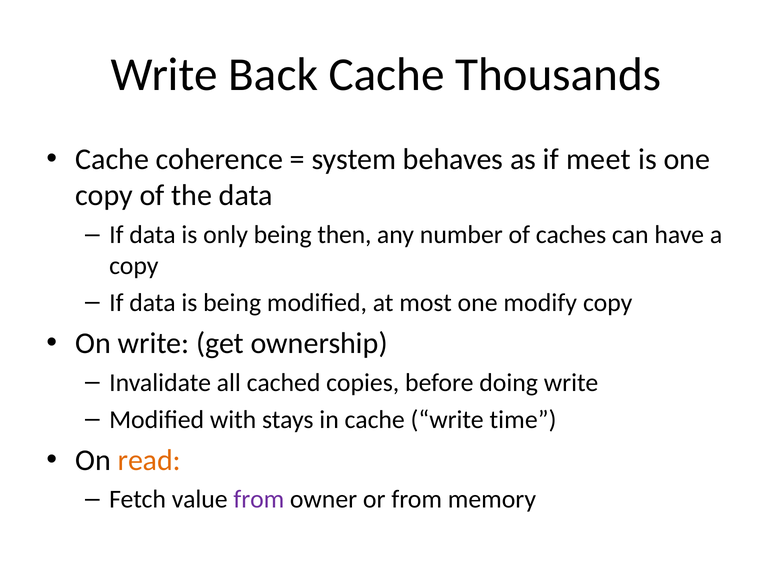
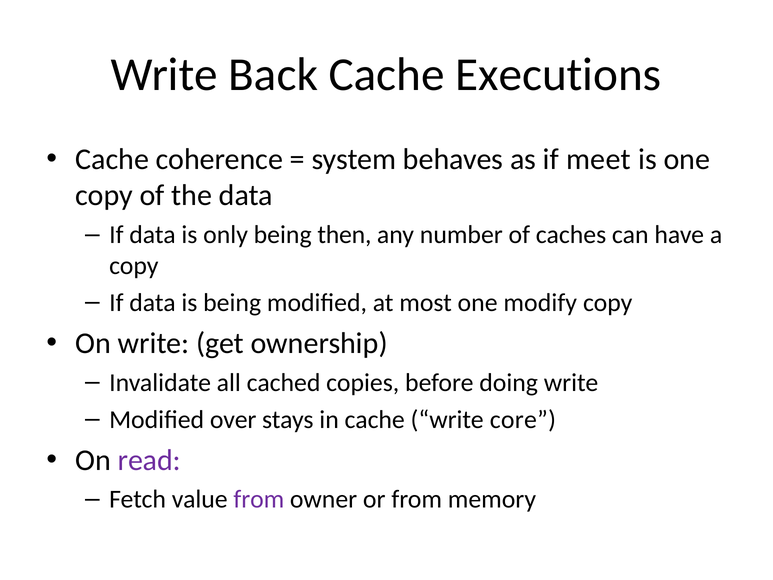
Thousands: Thousands -> Executions (558, 75)
with: with -> over (233, 419)
time: time -> core (523, 419)
read colour: orange -> purple (149, 460)
